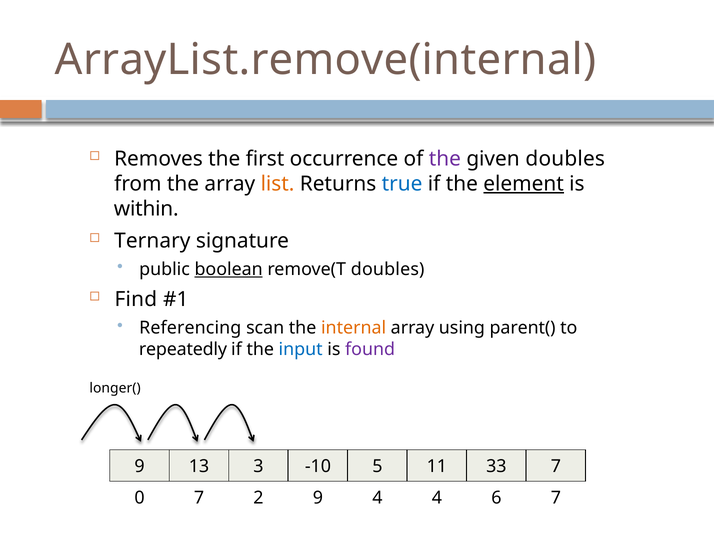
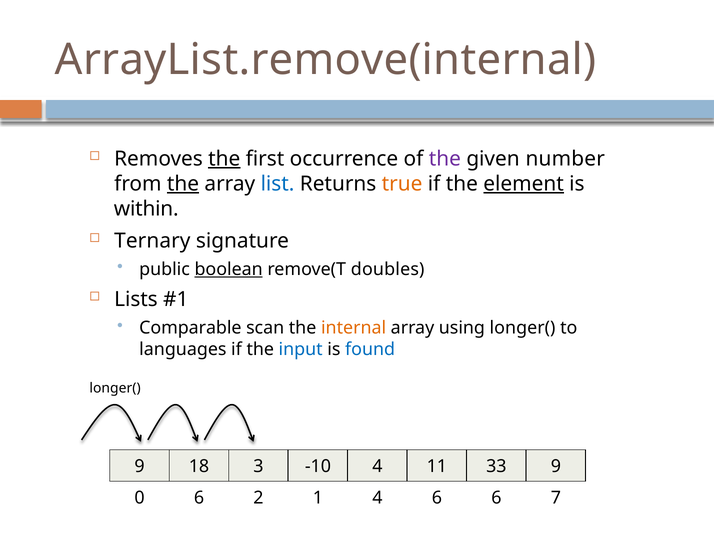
the underline: none -> present (224, 159)
given doubles: doubles -> number (565, 159)
the underline: none -> present (183, 184)
list colour: orange -> blue (278, 184)
true colour: blue -> orange (402, 184)
Find: Find -> Lists (136, 299)
Referencing: Referencing -> Comparable (190, 328)
using parent(: parent( -> longer( (523, 328)
repeatedly: repeatedly -> languages (183, 349)
found colour: purple -> blue (370, 349)
13: 13 -> 18 (199, 466)
-10 5: 5 -> 4 (377, 466)
33 7: 7 -> 9 (556, 466)
0 7: 7 -> 6 (199, 498)
2 9: 9 -> 1 (318, 498)
4 4: 4 -> 6 (437, 498)
